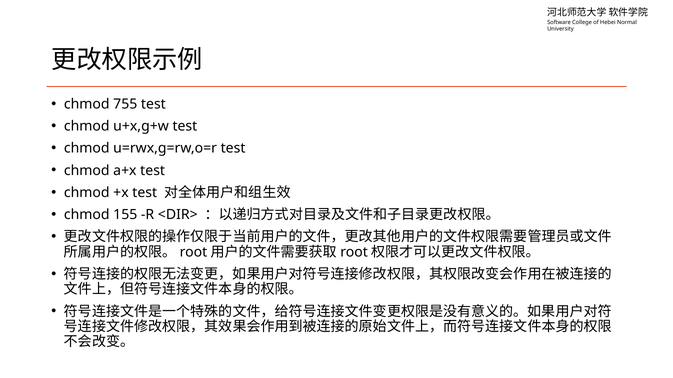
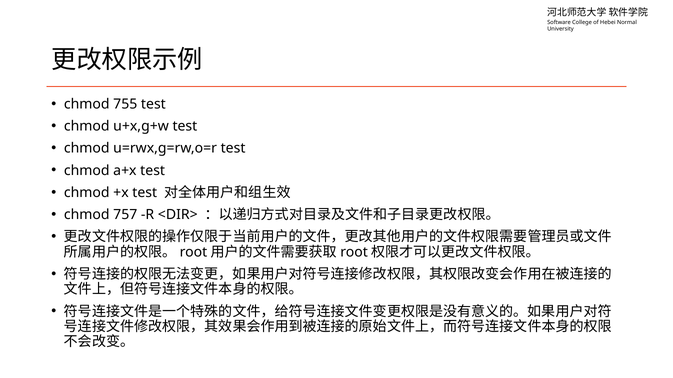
155: 155 -> 757 (125, 215)
